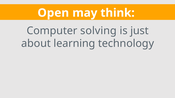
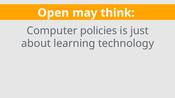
solving: solving -> policies (99, 31)
